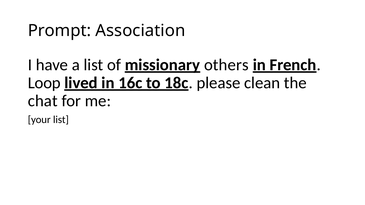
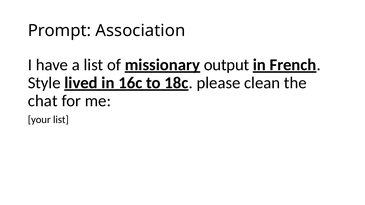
others: others -> output (227, 65)
Loop: Loop -> Style (44, 83)
